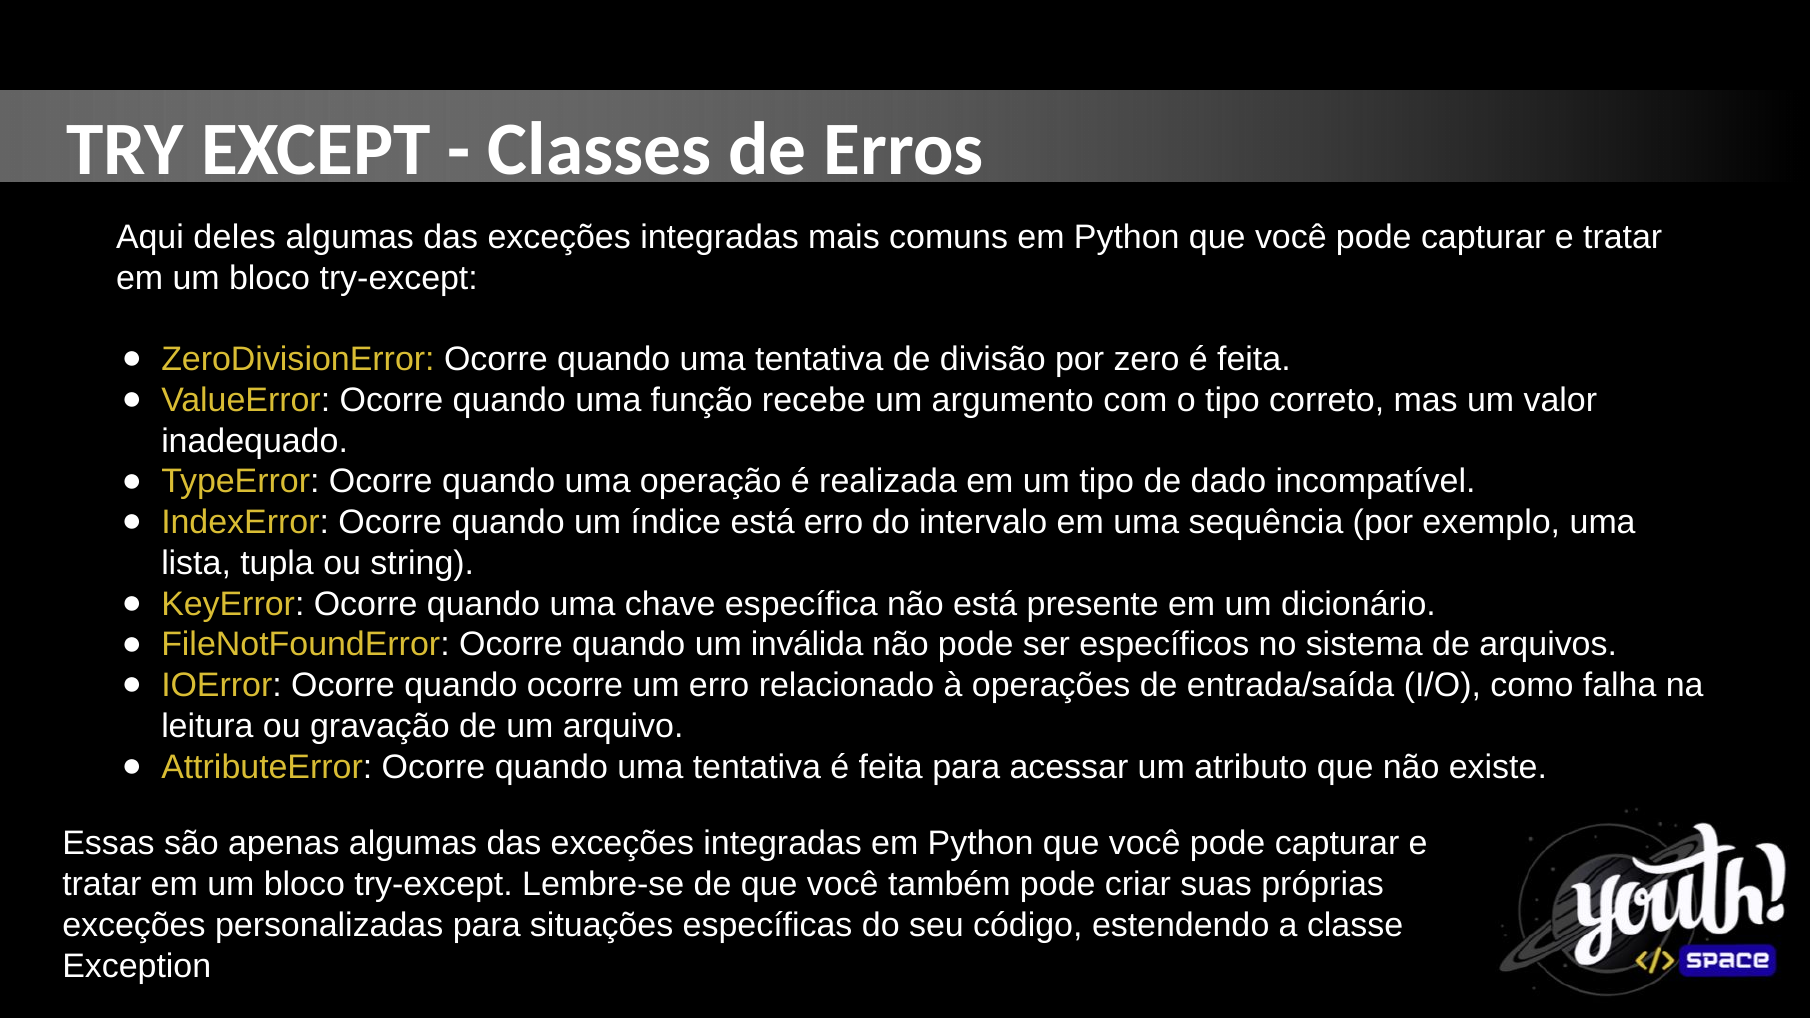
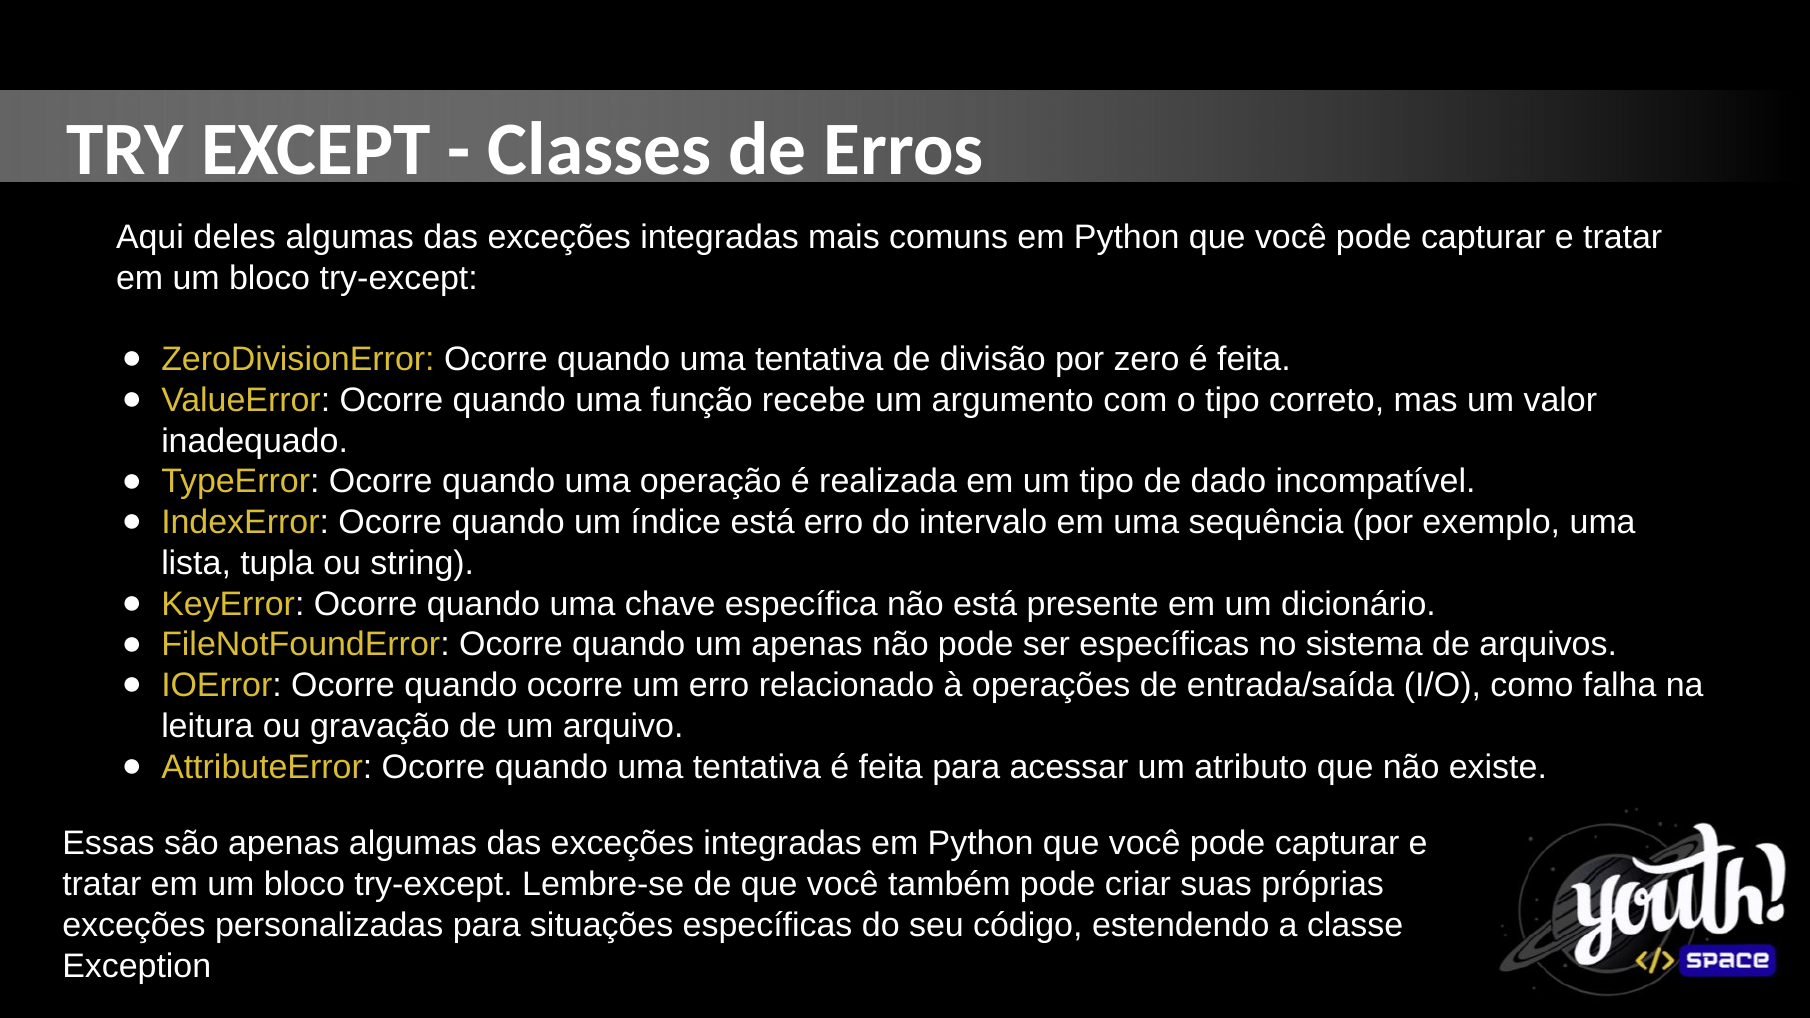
um inválida: inválida -> apenas (807, 645)
ser específicos: específicos -> específicas (1164, 645)
